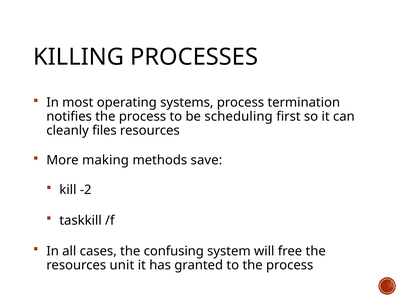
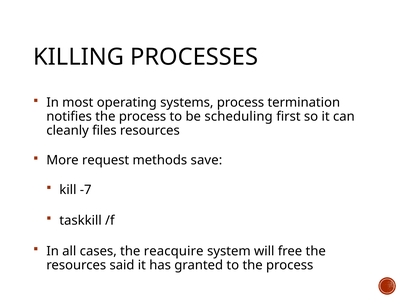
making: making -> request (106, 160)
-2: -2 -> -7 (86, 190)
confusing: confusing -> reacquire (174, 251)
unit: unit -> said (122, 266)
